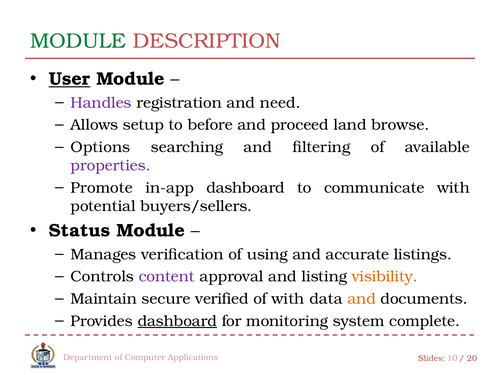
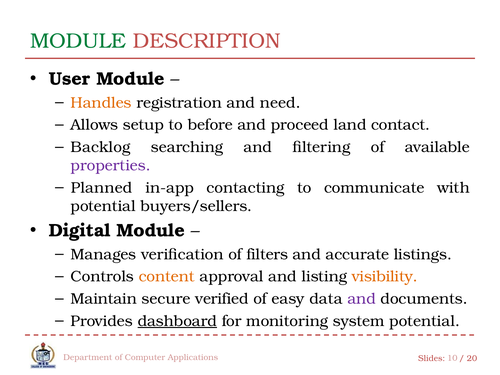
User underline: present -> none (70, 79)
Handles colour: purple -> orange (101, 103)
browse: browse -> contact (401, 125)
Options: Options -> Backlog (100, 147)
Promote: Promote -> Planned (102, 188)
in-app dashboard: dashboard -> contacting (246, 188)
Status: Status -> Digital (80, 231)
using: using -> filters (267, 254)
content colour: purple -> orange (167, 277)
of with: with -> easy (288, 299)
and colour: orange -> purple (362, 299)
system complete: complete -> potential (425, 321)
